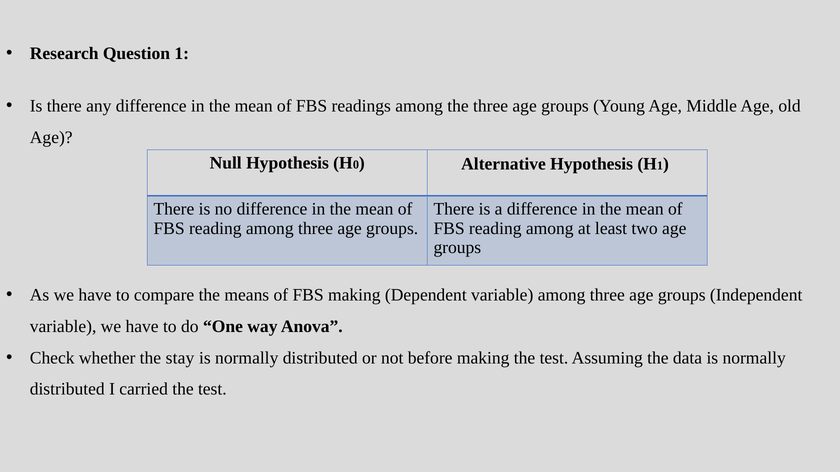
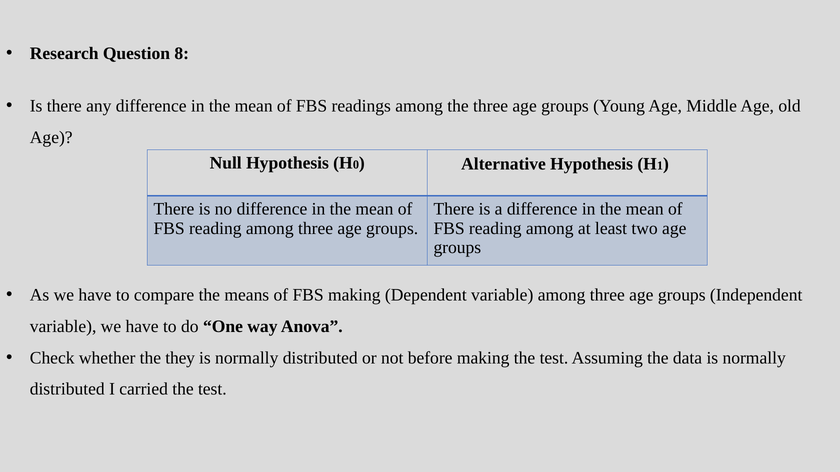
Question 1: 1 -> 8 (182, 54)
stay: stay -> they (180, 358)
